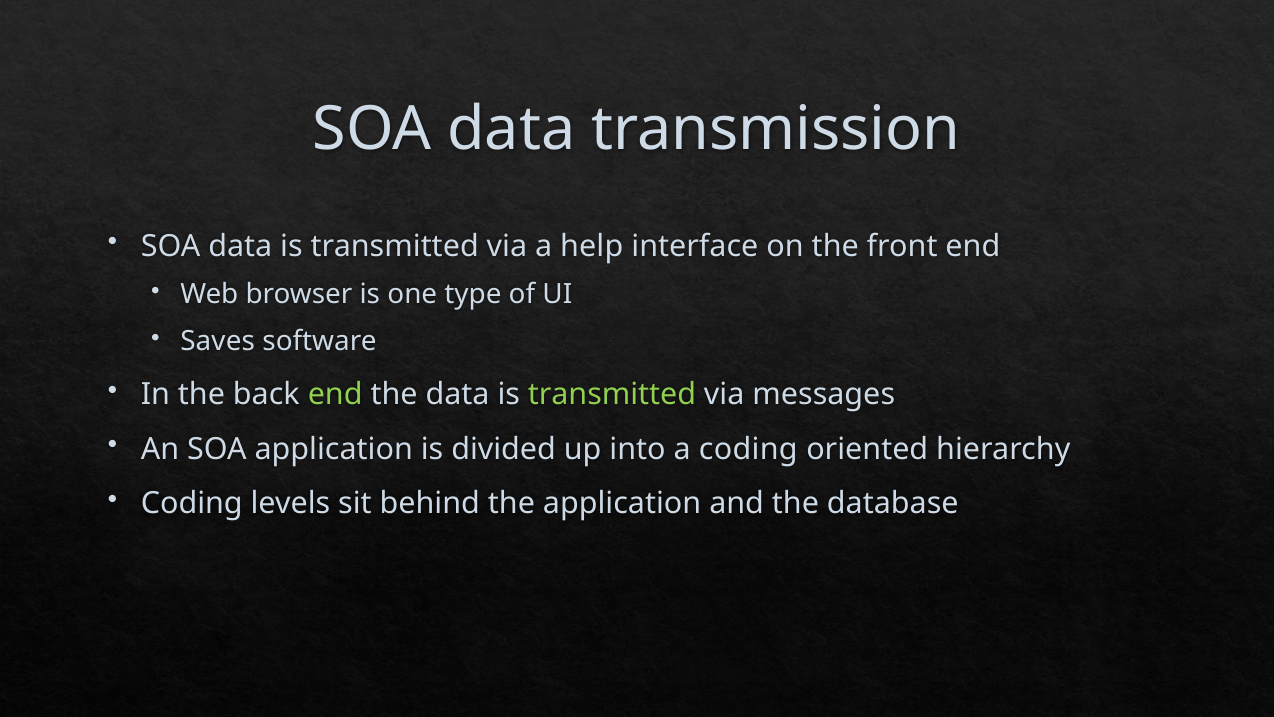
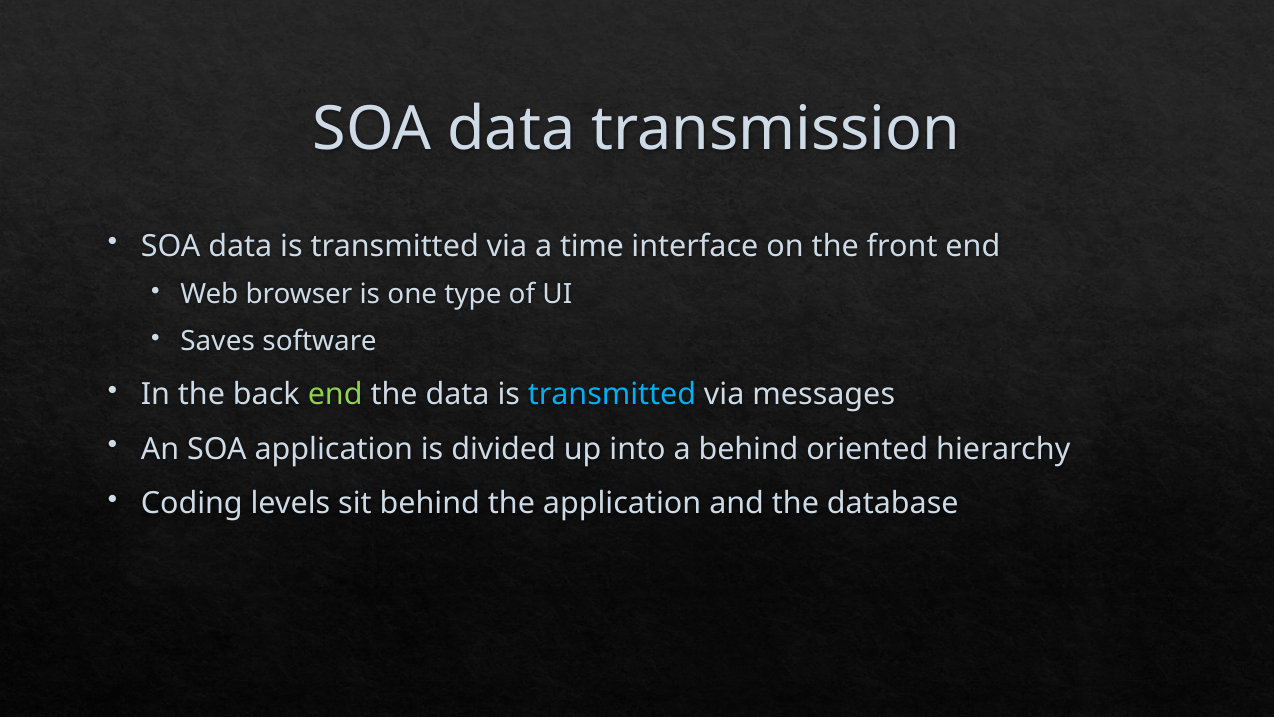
help: help -> time (592, 246)
transmitted colour: light green -> light blue (612, 394)
a coding: coding -> behind (749, 449)
